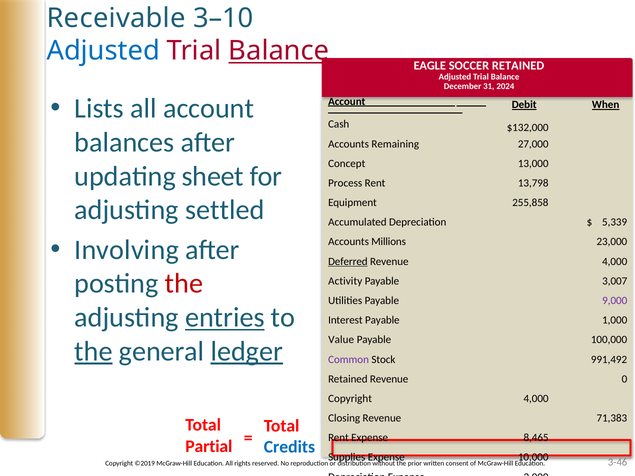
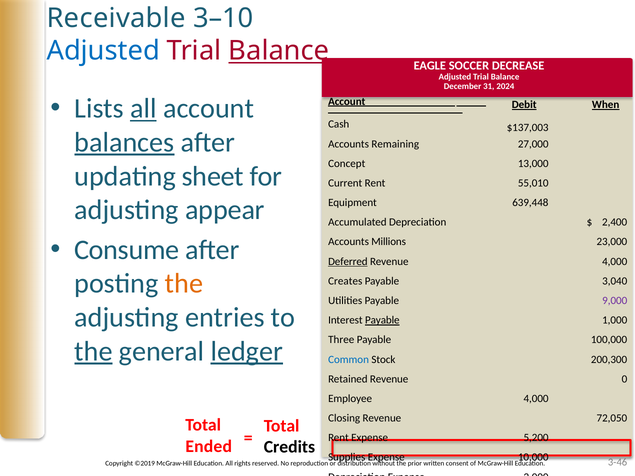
SOCCER RETAINED: RETAINED -> DECREASE (518, 66)
all underline: none -> present (143, 109)
$132,000: $132,000 -> $137,003 (528, 128)
balances underline: none -> present (124, 142)
Process: Process -> Current (345, 183)
13,798: 13,798 -> 55,010 (533, 183)
255,858: 255,858 -> 639,448 (530, 203)
settled: settled -> appear (225, 210)
5,339: 5,339 -> 2,400 (615, 222)
Involving: Involving -> Consume (127, 250)
the colour: red -> orange (184, 284)
Activity: Activity -> Creates (345, 281)
3,007: 3,007 -> 3,040 (615, 281)
entries underline: present -> none (225, 318)
Payable underline: none -> present (382, 320)
Value: Value -> Three (341, 340)
Common colour: purple -> blue (349, 360)
991,492: 991,492 -> 200,300 (609, 360)
Copyright: Copyright -> Employee (350, 399)
71,383: 71,383 -> 72,050 (612, 418)
8,465: 8,465 -> 5,200 (536, 438)
Partial: Partial -> Ended (209, 446)
Credits colour: blue -> black (289, 447)
